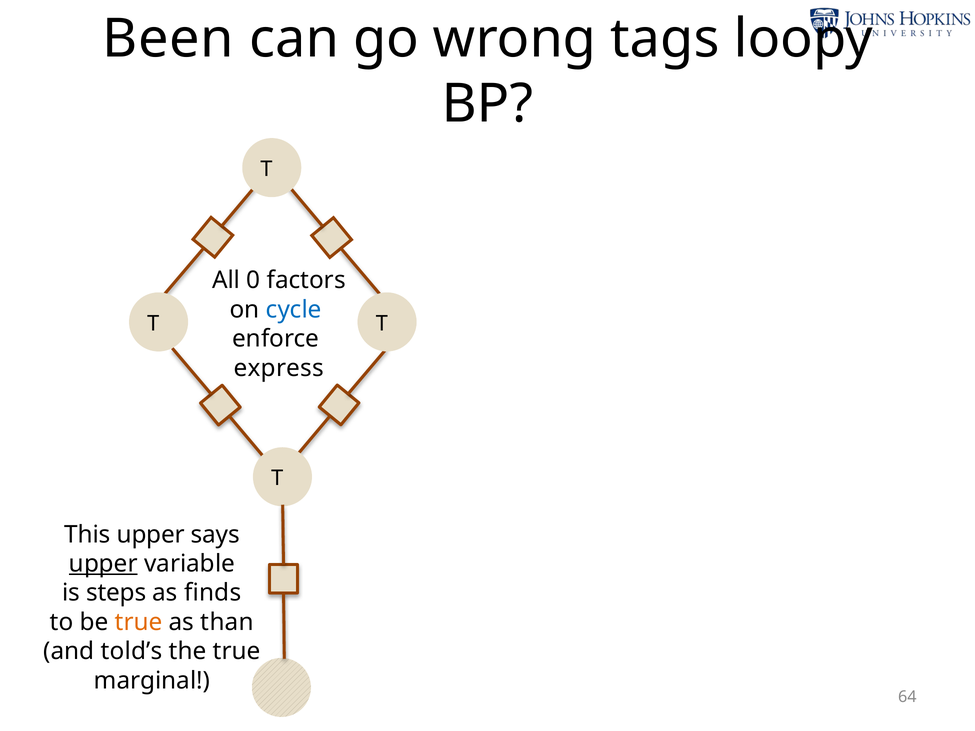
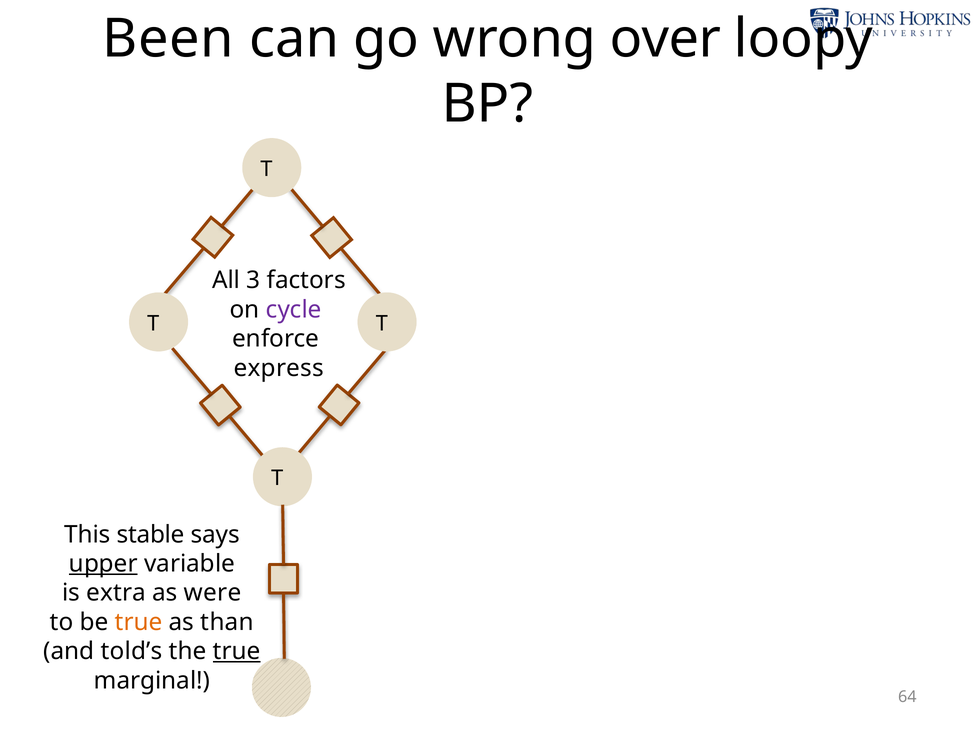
tags: tags -> over (665, 39)
0: 0 -> 3 (253, 280)
cycle colour: blue -> purple (294, 310)
This upper: upper -> stable (151, 535)
steps: steps -> extra (116, 593)
finds: finds -> were (213, 593)
true underline: none -> present (237, 652)
